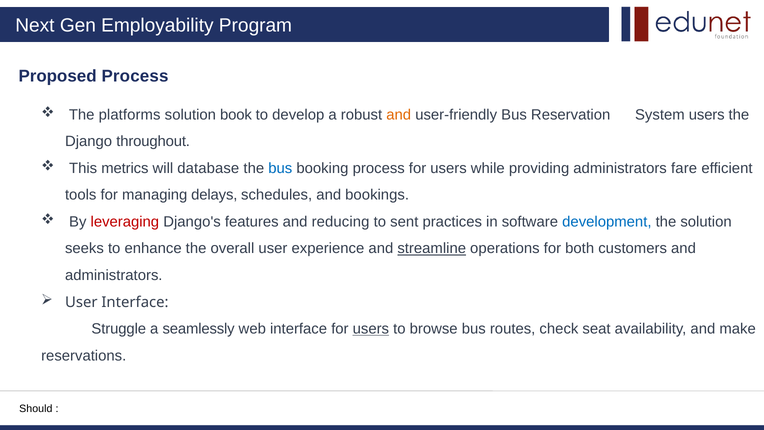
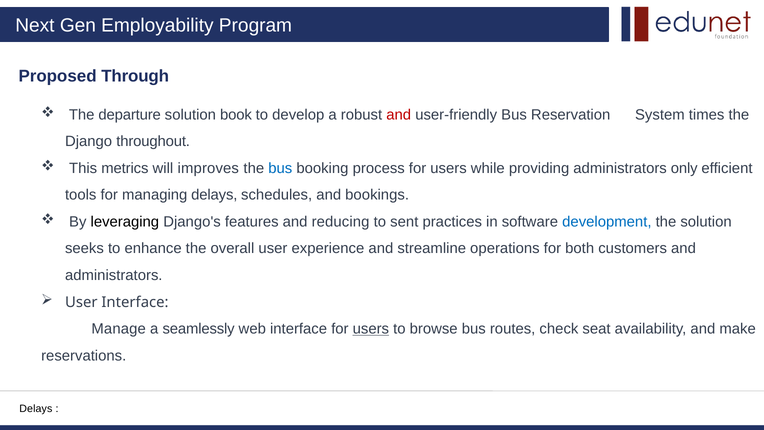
Proposed Process: Process -> Through (135, 76)
platforms: platforms -> departure (130, 115)
and colour: orange -> red (399, 115)
System users: users -> times (707, 115)
database: database -> improves (208, 168)
fare: fare -> only (684, 168)
leveraging colour: red -> black (125, 222)
streamline underline: present -> none (432, 248)
Struggle: Struggle -> Manage (119, 329)
Should: Should -> Delays (36, 409)
